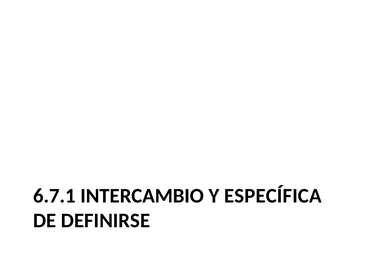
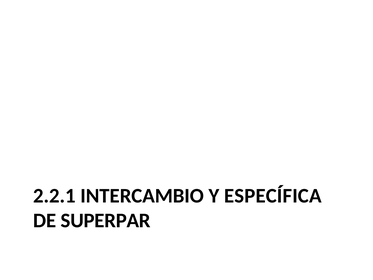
6.7.1: 6.7.1 -> 2.2.1 (54, 196)
DEFINIRSE: DEFINIRSE -> SUPERPAR (106, 220)
